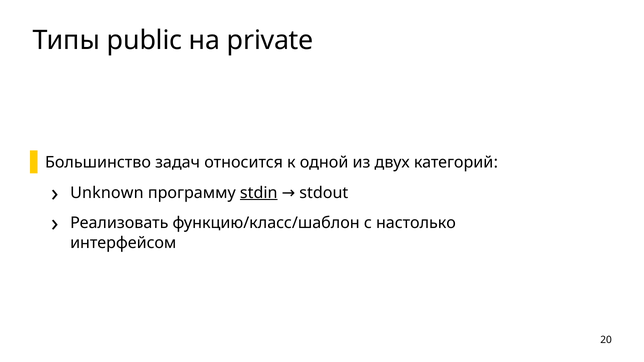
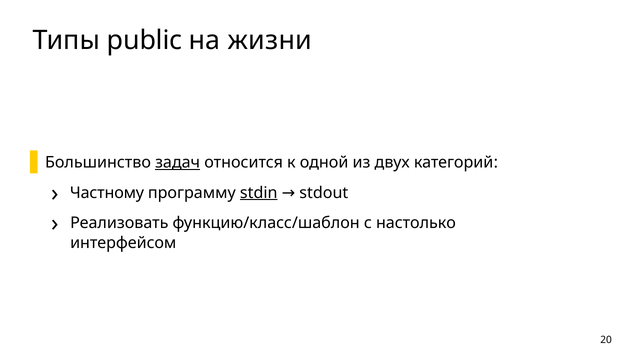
private: private -> жизни (270, 41)
задач underline: none -> present (178, 163)
Unknown: Unknown -> Частному (107, 193)
